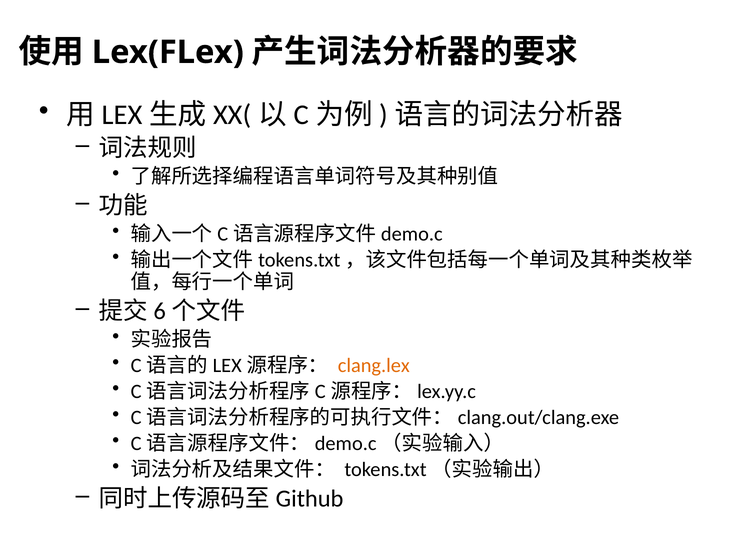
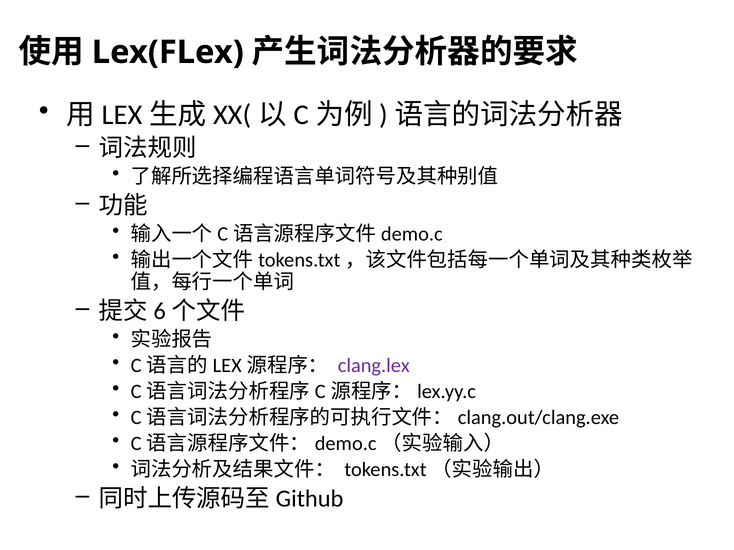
clang.lex colour: orange -> purple (374, 366)
